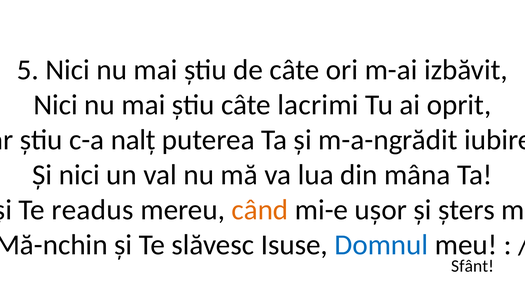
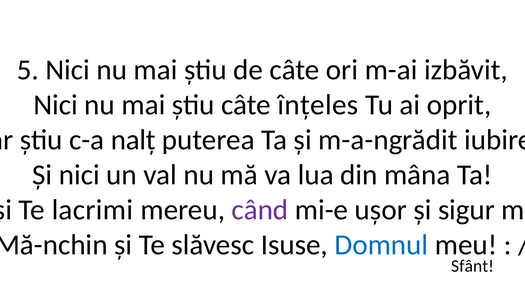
lacrimi: lacrimi -> înțeles (318, 105)
readus: readus -> lacrimi (92, 210)
când colour: orange -> purple (260, 210)
șters: șters -> sigur (466, 210)
